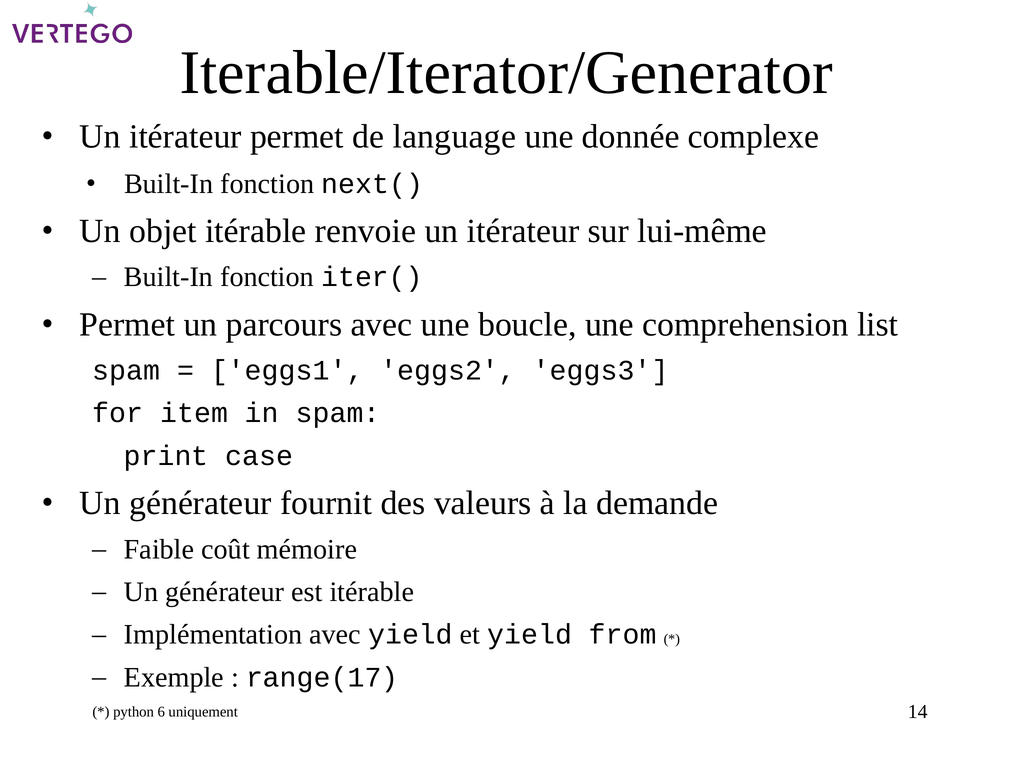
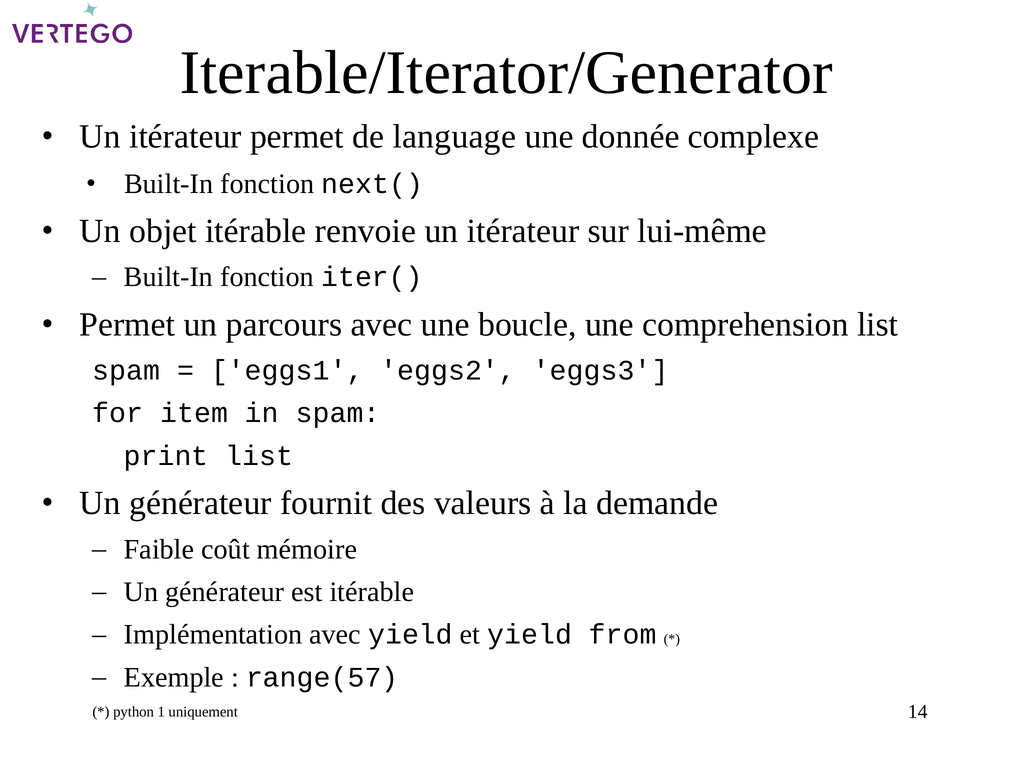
print case: case -> list (259, 456)
range(17: range(17 -> range(57 (322, 677)
6: 6 -> 1 (161, 712)
